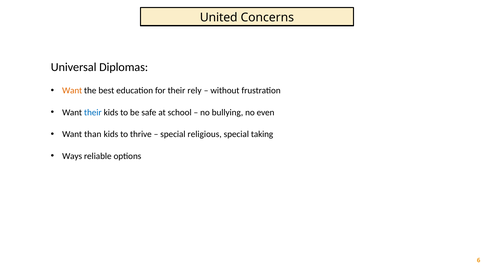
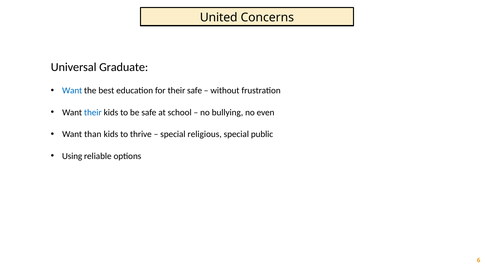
Diplomas: Diplomas -> Graduate (124, 67)
Want colour: orange -> blue (72, 90)
their rely: rely -> safe (195, 90)
taking: taking -> public (262, 134)
Ways: Ways -> Using (72, 156)
